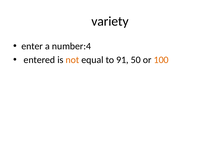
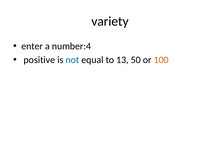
entered: entered -> positive (39, 60)
not colour: orange -> blue (72, 60)
91: 91 -> 13 (122, 60)
